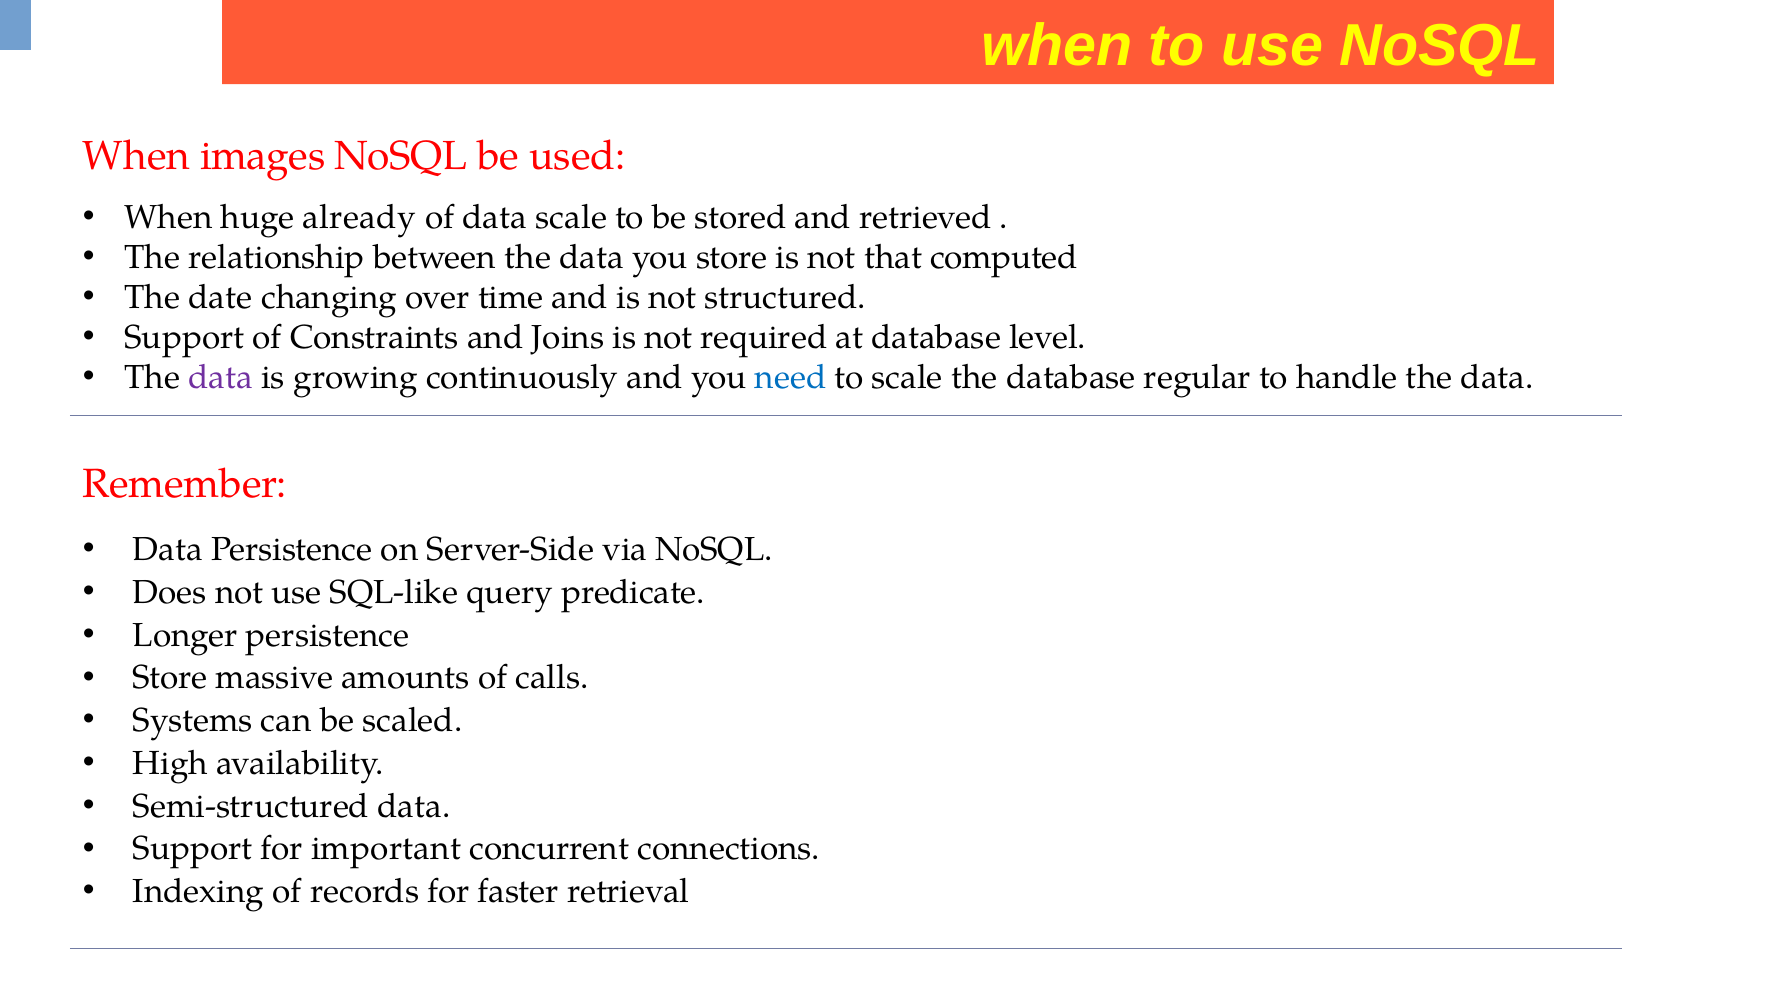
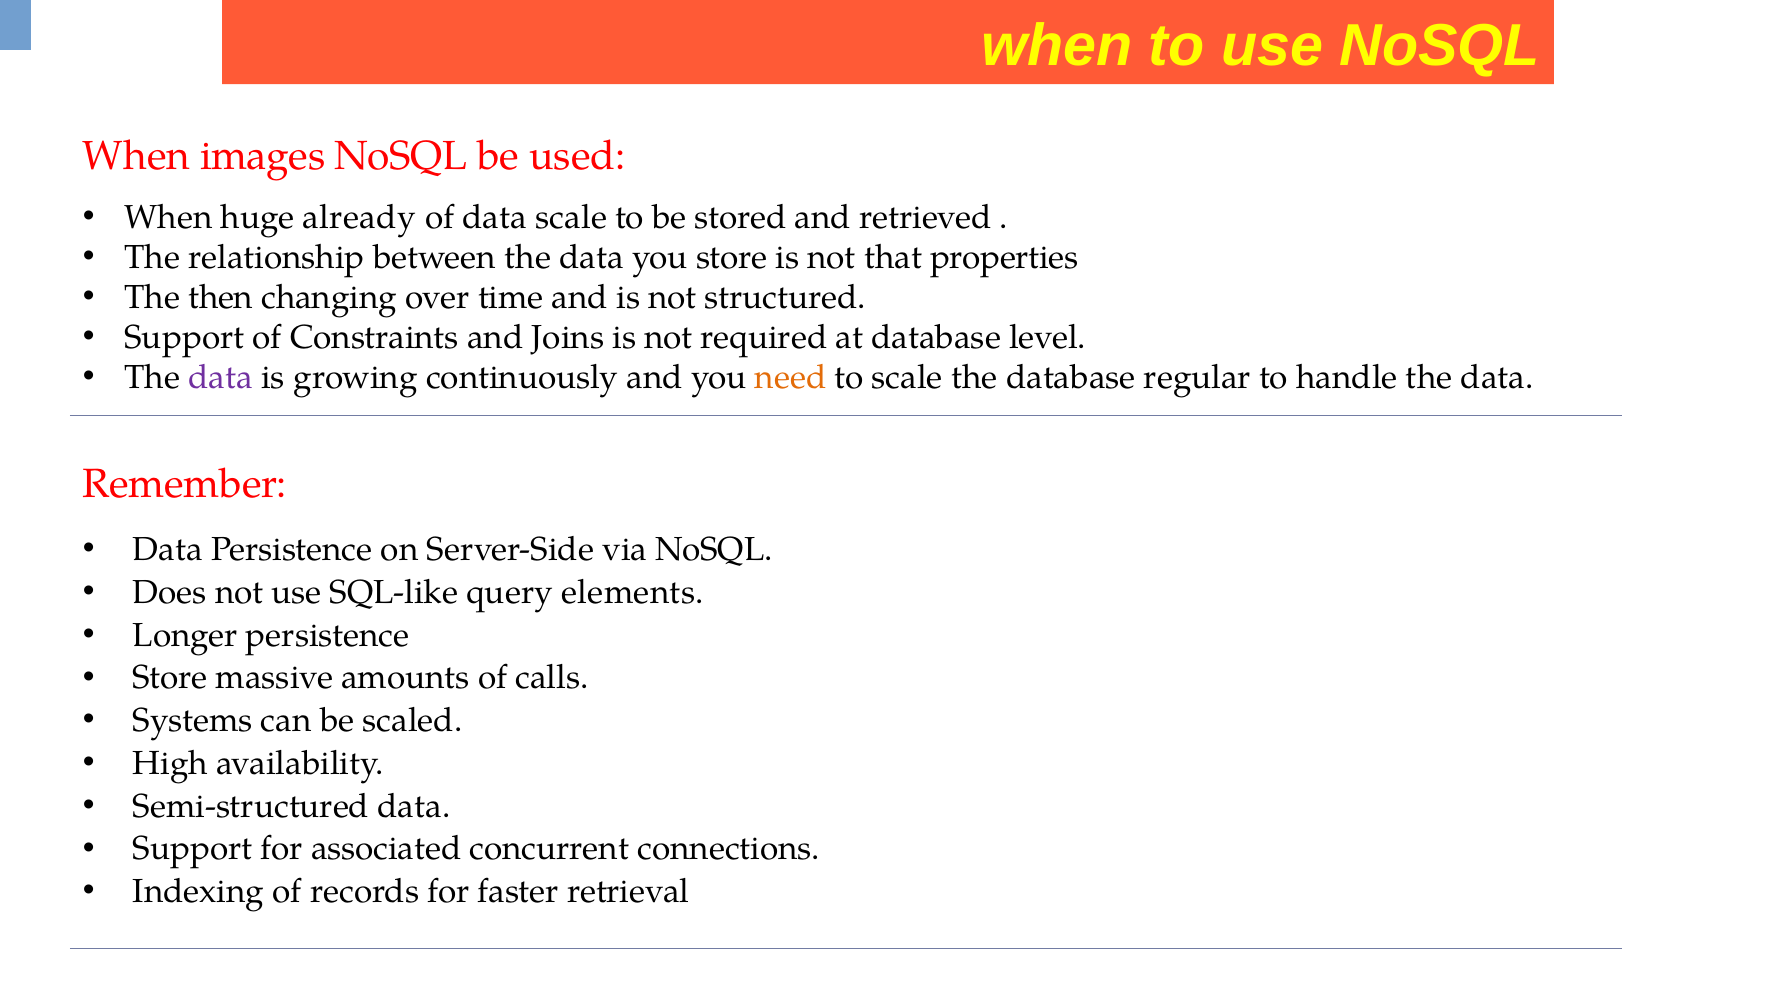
computed: computed -> properties (1004, 257)
date: date -> then (221, 297)
need colour: blue -> orange (791, 377)
predicate: predicate -> elements (633, 592)
important: important -> associated (386, 849)
